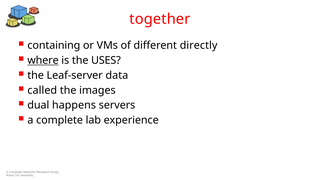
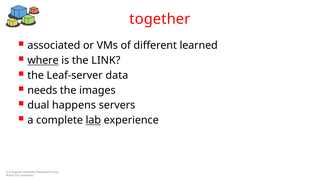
containing: containing -> associated (54, 45)
directly: directly -> learned (199, 45)
USES: USES -> LINK (106, 60)
called: called -> needs (42, 90)
lab underline: none -> present (93, 120)
